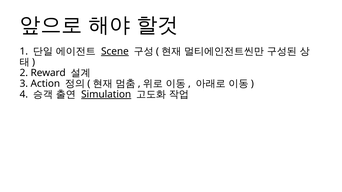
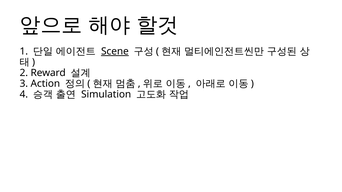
Simulation underline: present -> none (106, 94)
